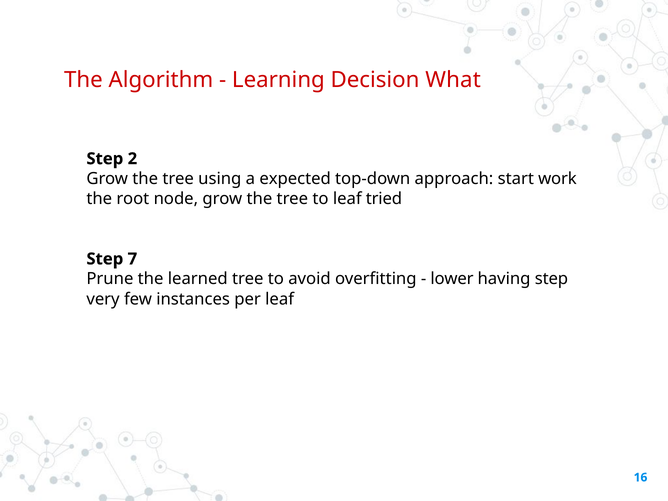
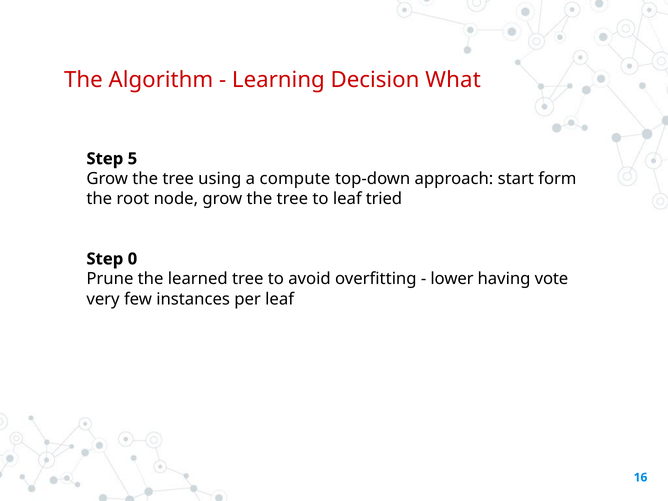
2: 2 -> 5 (132, 159)
expected: expected -> compute (295, 179)
work: work -> form (557, 179)
7: 7 -> 0 (132, 259)
having step: step -> vote (551, 279)
